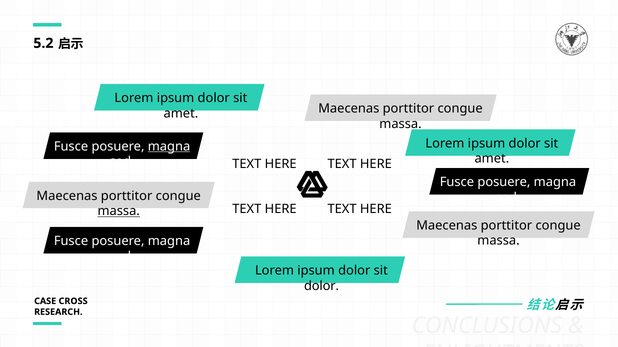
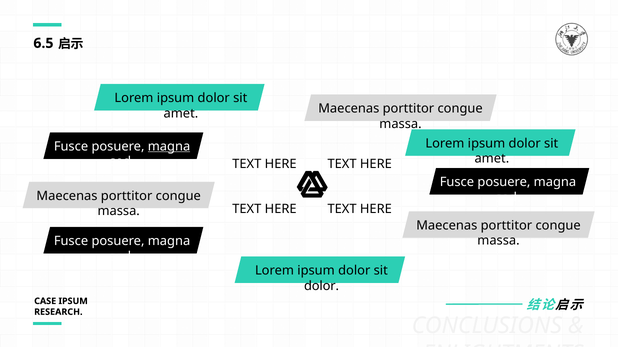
5.2: 5.2 -> 6.5 (43, 43)
massa underline: present -> none (119, 212)
CASE CROSS: CROSS -> IPSUM (73, 302)
